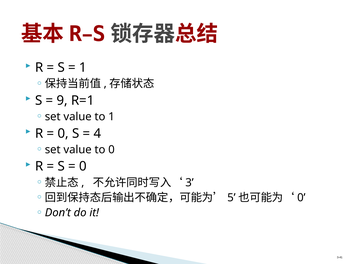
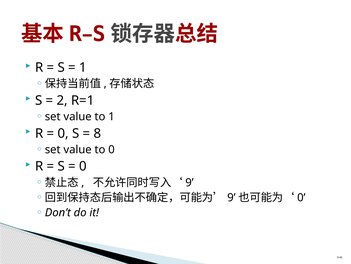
9: 9 -> 2 (62, 100)
4: 4 -> 8 (97, 133)
3: 3 -> 9 (189, 182)
5: 5 -> 9 (231, 197)
